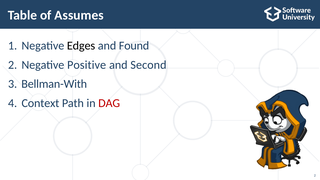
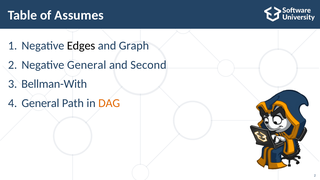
Found: Found -> Graph (134, 46)
Negative Positive: Positive -> General (87, 65)
Context: Context -> General (40, 103)
DAG colour: red -> orange (109, 103)
